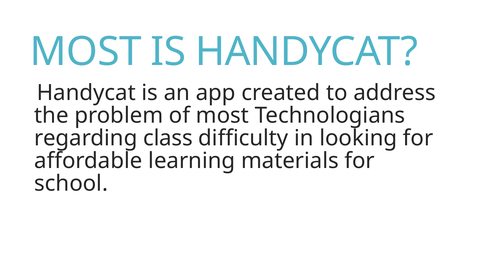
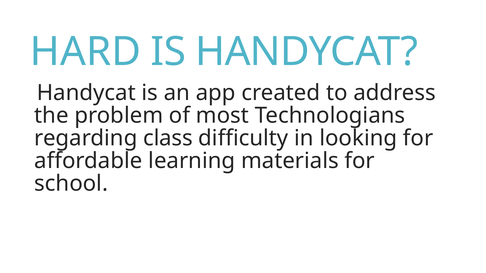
MOST: MOST -> HARD (85, 52)
